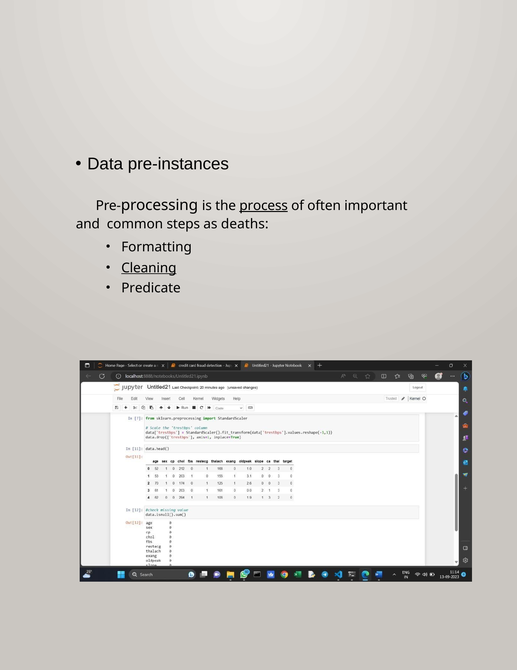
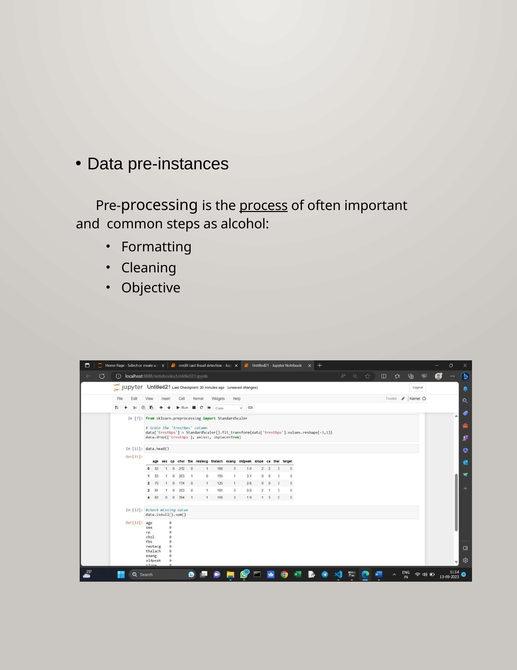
deaths: deaths -> alcohol (245, 224)
Cleaning underline: present -> none (149, 268)
Predicate: Predicate -> Objective (151, 288)
